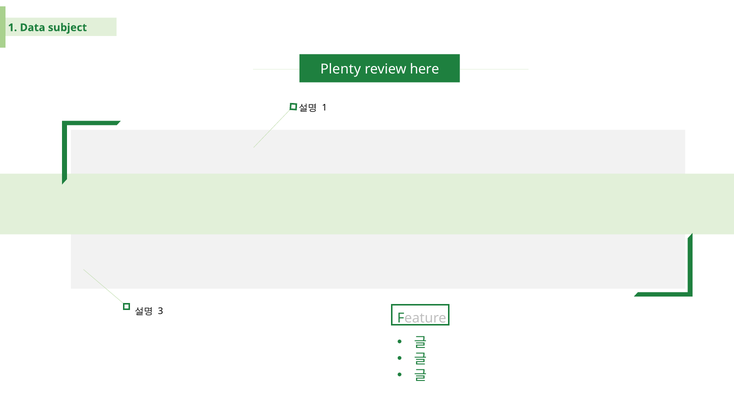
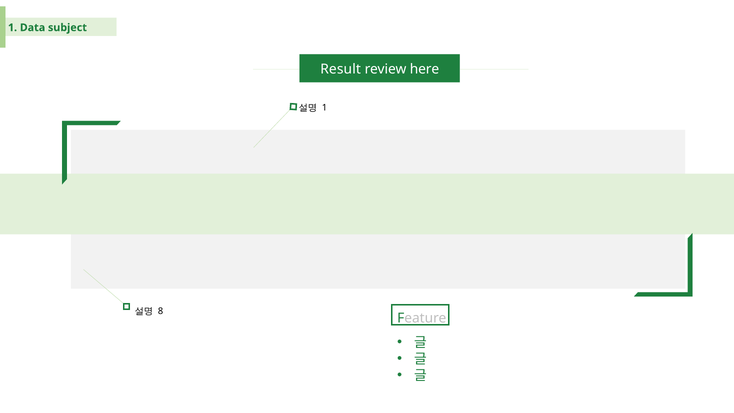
Plenty: Plenty -> Result (341, 69)
3: 3 -> 8 (161, 311)
